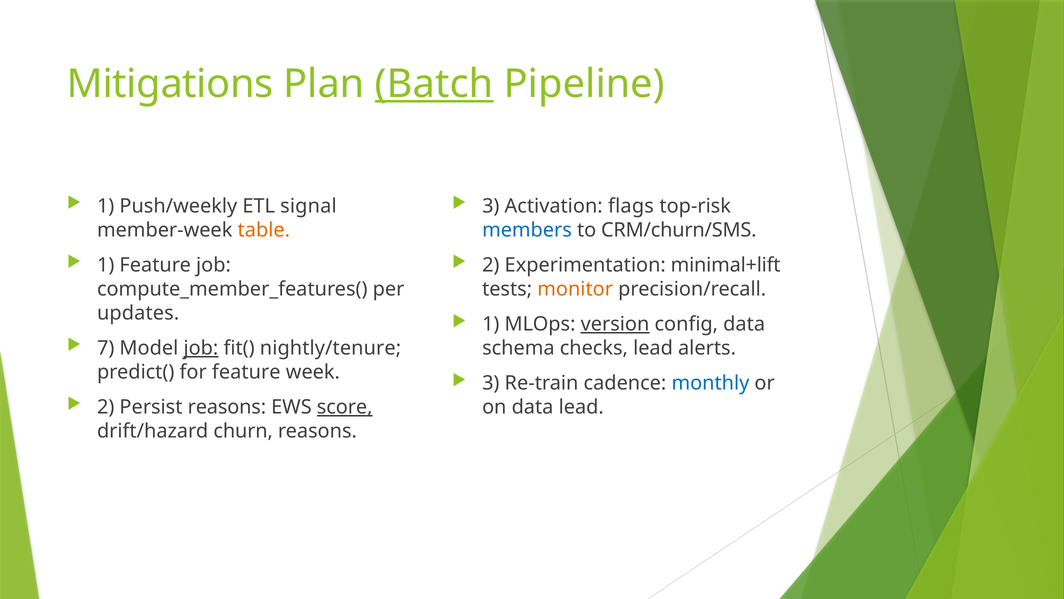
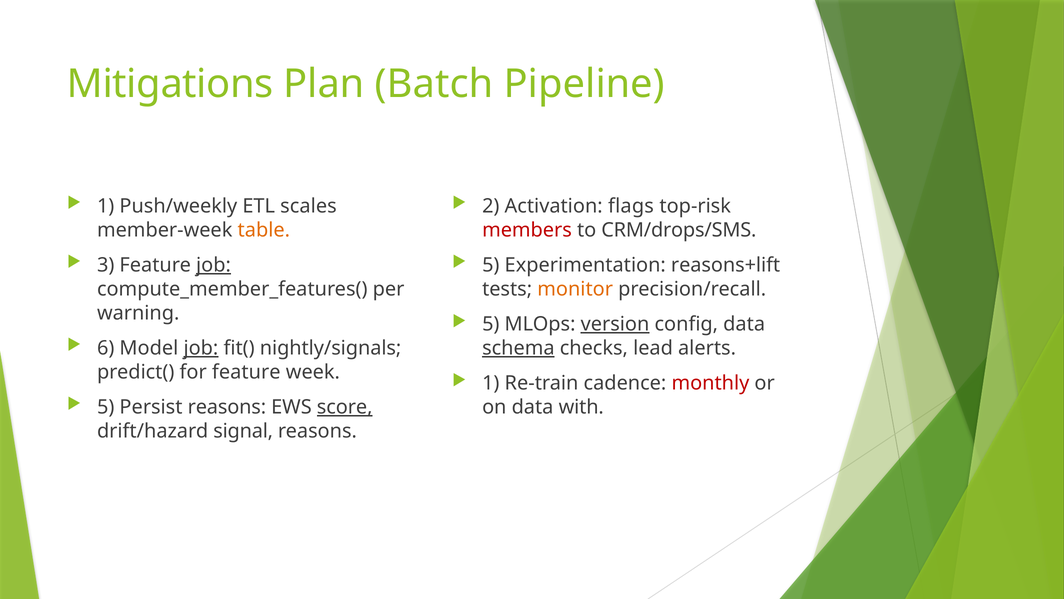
Batch underline: present -> none (434, 84)
signal: signal -> scales (308, 206)
3: 3 -> 2 (491, 206)
members colour: blue -> red (527, 230)
CRM/churn/SMS: CRM/churn/SMS -> CRM/drops/SMS (679, 230)
1: 1 -> 3 (106, 265)
job underline: none -> present (213, 265)
2: 2 -> 5 (491, 265)
minimal+lift: minimal+lift -> reasons+lift (726, 265)
updates: updates -> warning (138, 313)
1: 1 -> 5 (491, 324)
7: 7 -> 6 (106, 348)
nightly/tenure: nightly/tenure -> nightly/signals (331, 348)
schema underline: none -> present (518, 348)
3: 3 -> 1 (491, 383)
monthly colour: blue -> red (710, 383)
2: 2 -> 5 (106, 407)
data lead: lead -> with (581, 407)
churn: churn -> signal (243, 431)
